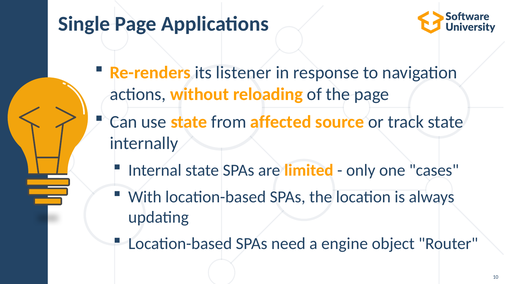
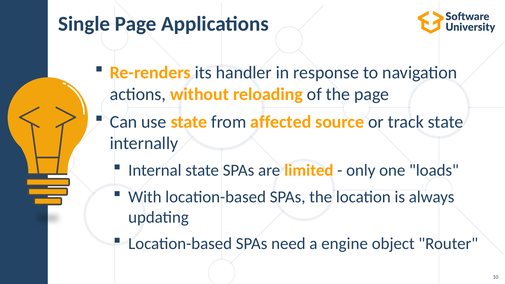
listener: listener -> handler (244, 73)
cases: cases -> loads (434, 170)
